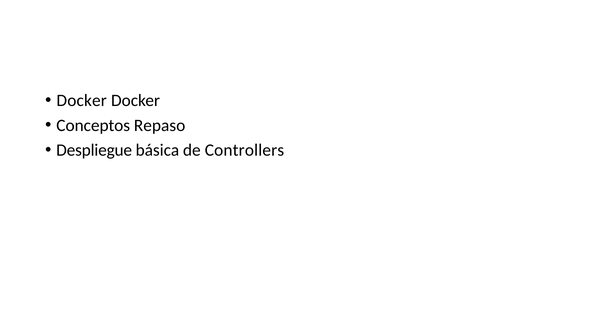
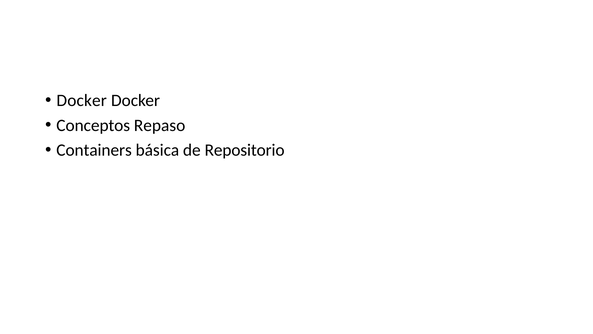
Despliegue: Despliegue -> Containers (94, 150)
Controllers: Controllers -> Repositorio (245, 150)
